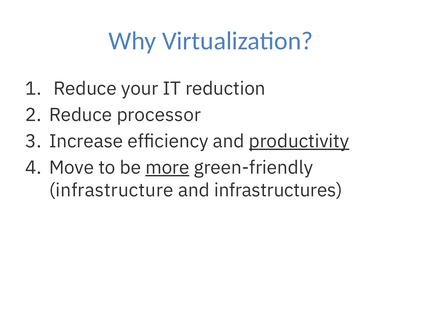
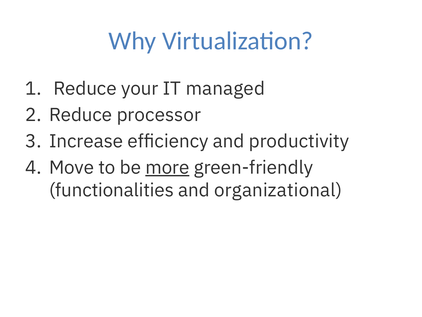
reduction: reduction -> managed (225, 89)
productivity underline: present -> none (299, 141)
infrastructure: infrastructure -> functionalities (111, 190)
infrastructures: infrastructures -> organizational (278, 190)
